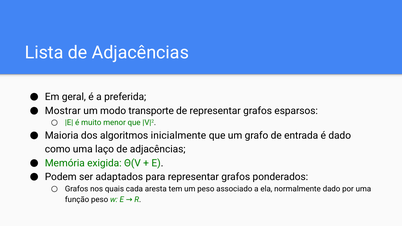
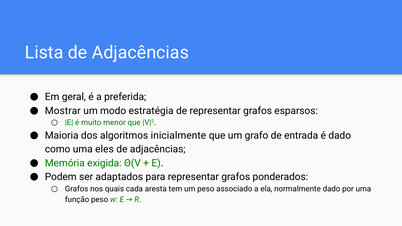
transporte: transporte -> estratégia (151, 111)
laço: laço -> eles (104, 149)
